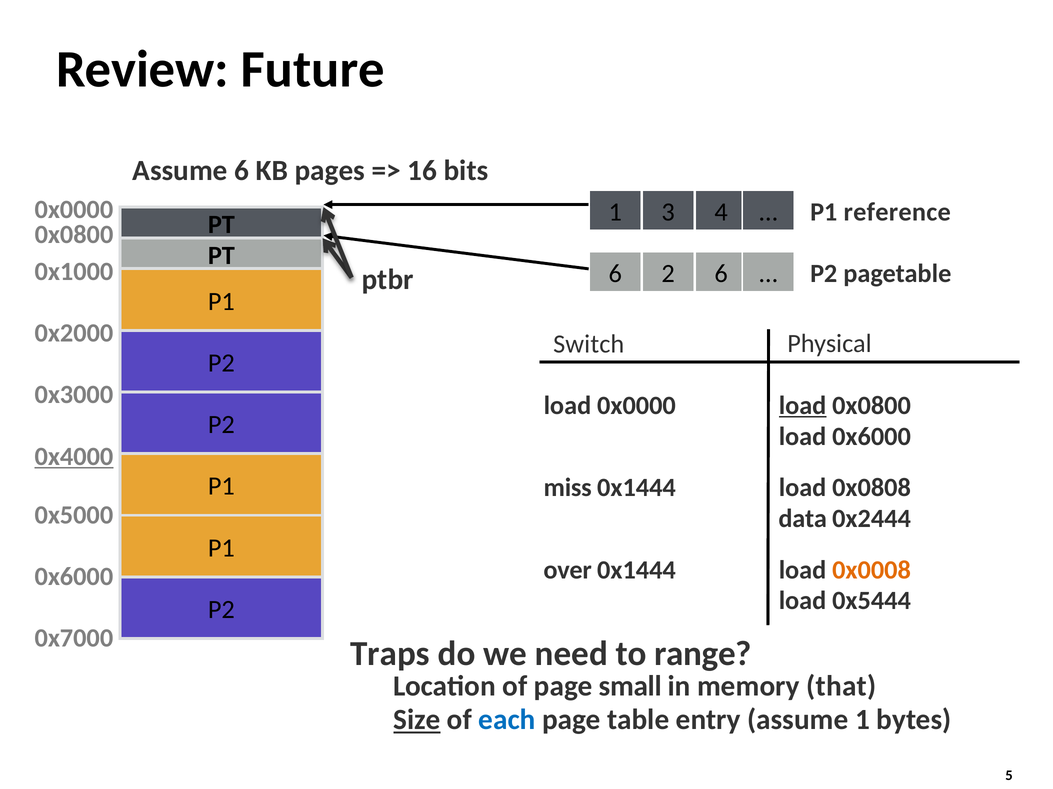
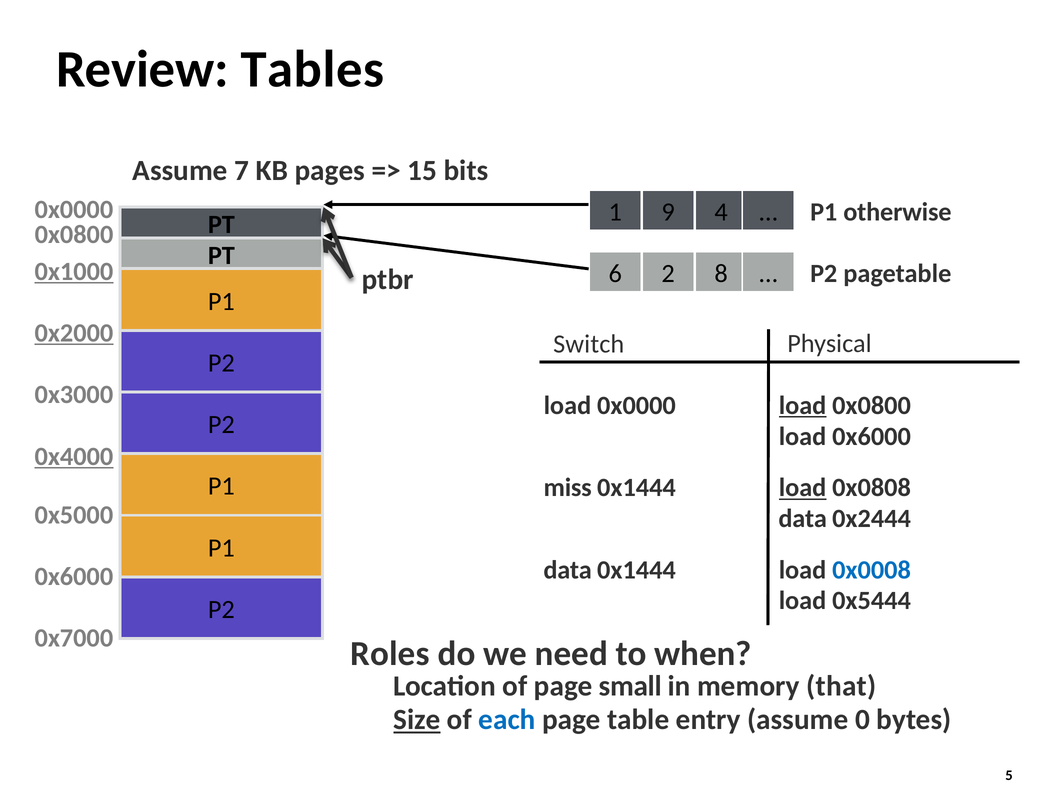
Future: Future -> Tables (312, 70)
Assume 6: 6 -> 7 (242, 171)
16: 16 -> 15 (422, 171)
3: 3 -> 9 (668, 212)
reference: reference -> otherwise (897, 212)
0x1000 underline: none -> present (74, 272)
2 6: 6 -> 8 (721, 274)
0x2000 underline: none -> present (74, 333)
load underline: none -> present (803, 488)
over: over -> data (568, 571)
0x0008 colour: orange -> blue (872, 571)
Traps: Traps -> Roles (390, 655)
range: range -> when (703, 655)
assume 1: 1 -> 0 (862, 721)
